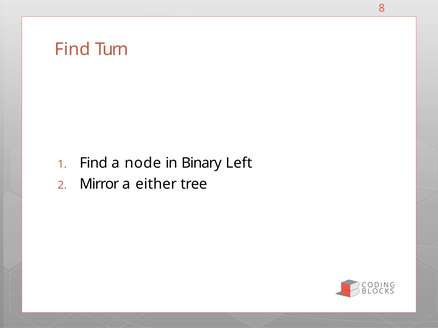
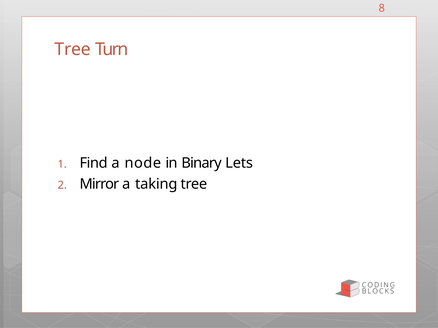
Find: Find -> Tree (73, 49)
Left: Left -> Lets (239, 163)
either: either -> taking (156, 184)
